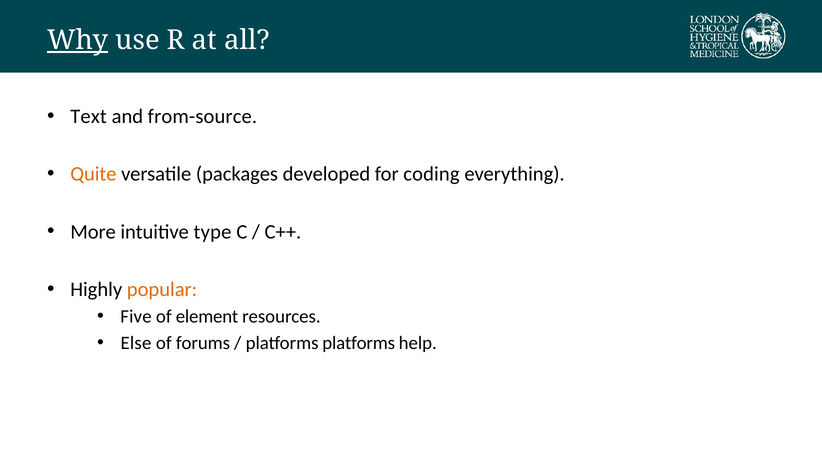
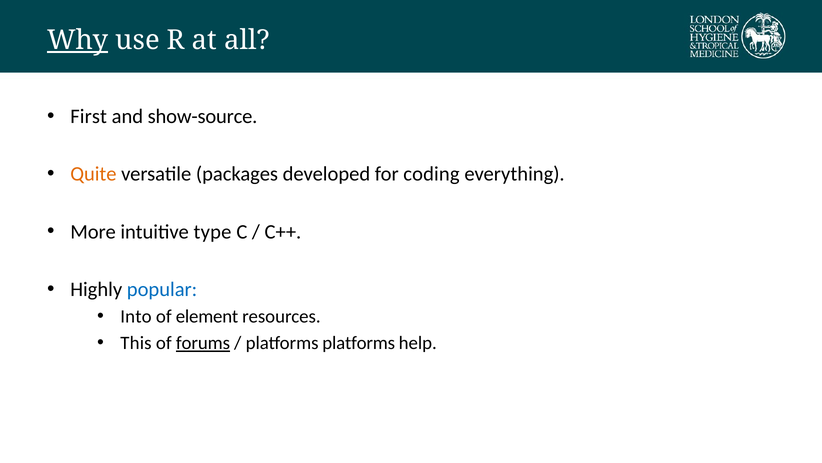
Text: Text -> First (89, 116)
from-source: from-source -> show-source (203, 116)
popular colour: orange -> blue (162, 289)
Five: Five -> Into (136, 316)
Else: Else -> This (136, 343)
forums underline: none -> present (203, 343)
